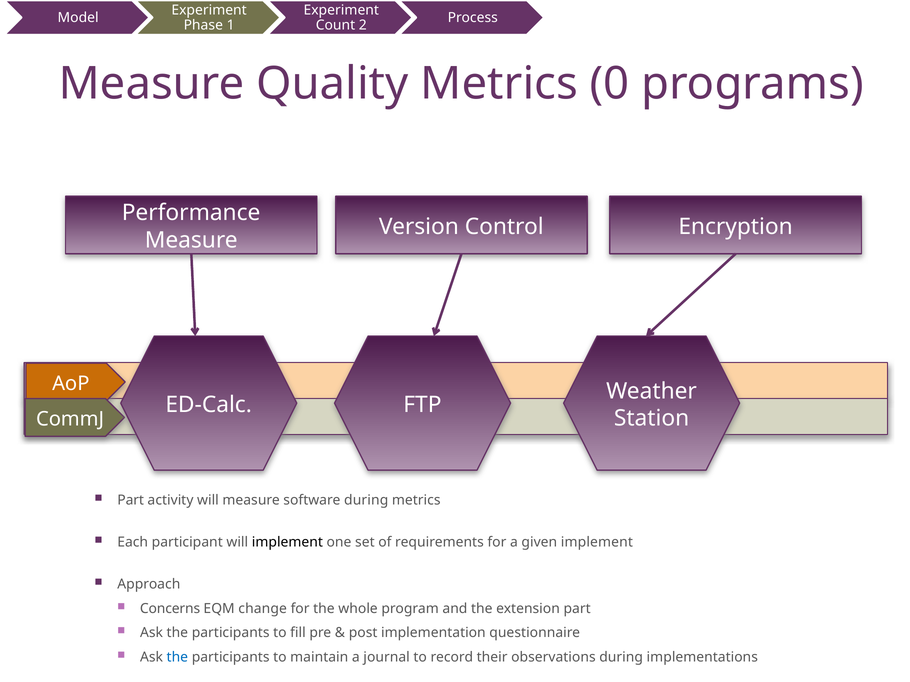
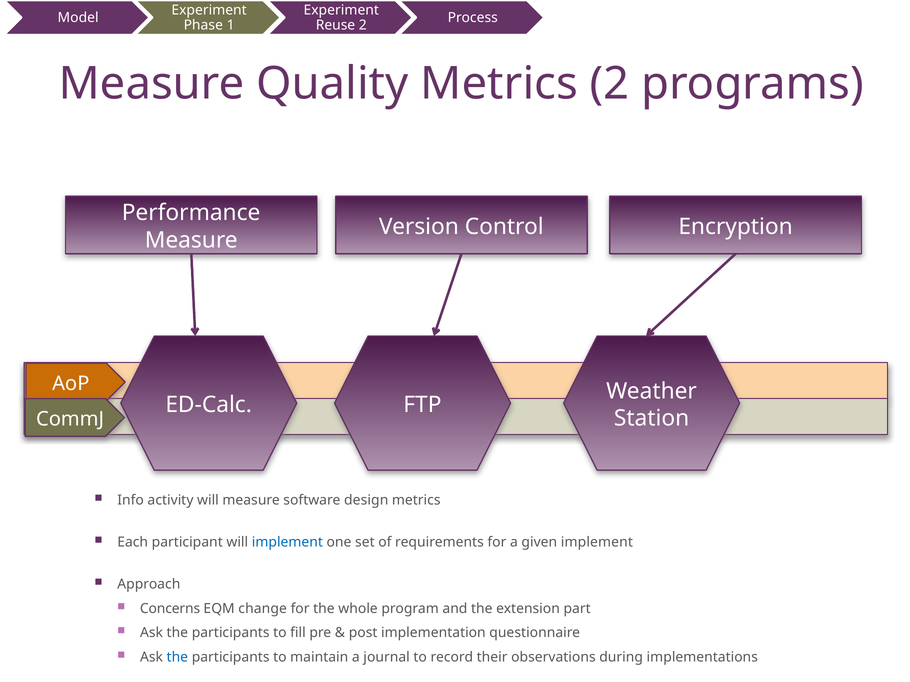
Count: Count -> Reuse (336, 25)
Metrics 0: 0 -> 2 (609, 84)
Part: Part -> Info (131, 501)
software during: during -> design (366, 501)
implement colour: black -> blue (287, 543)
